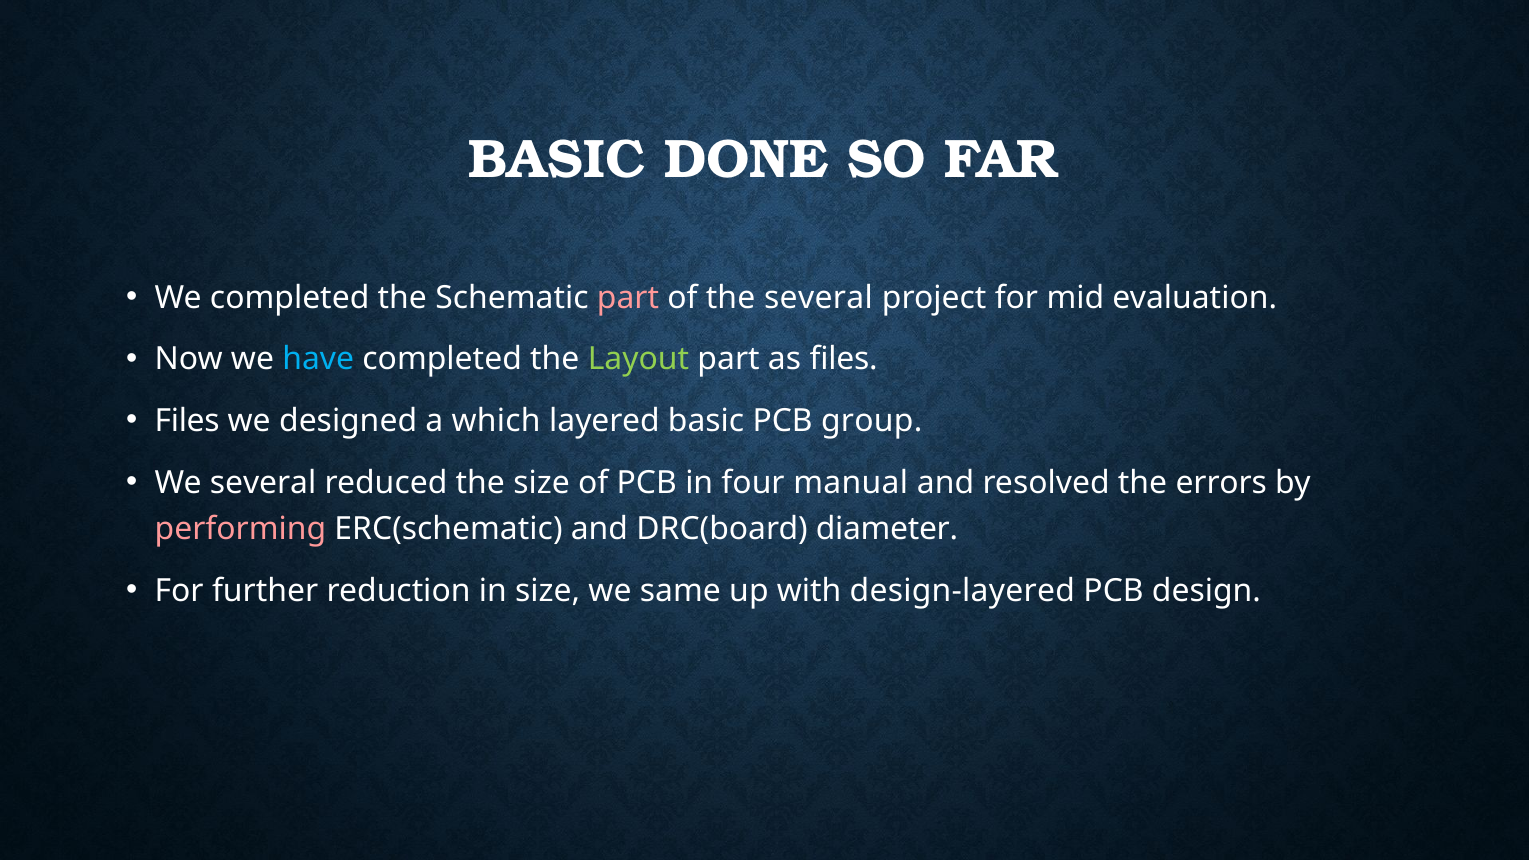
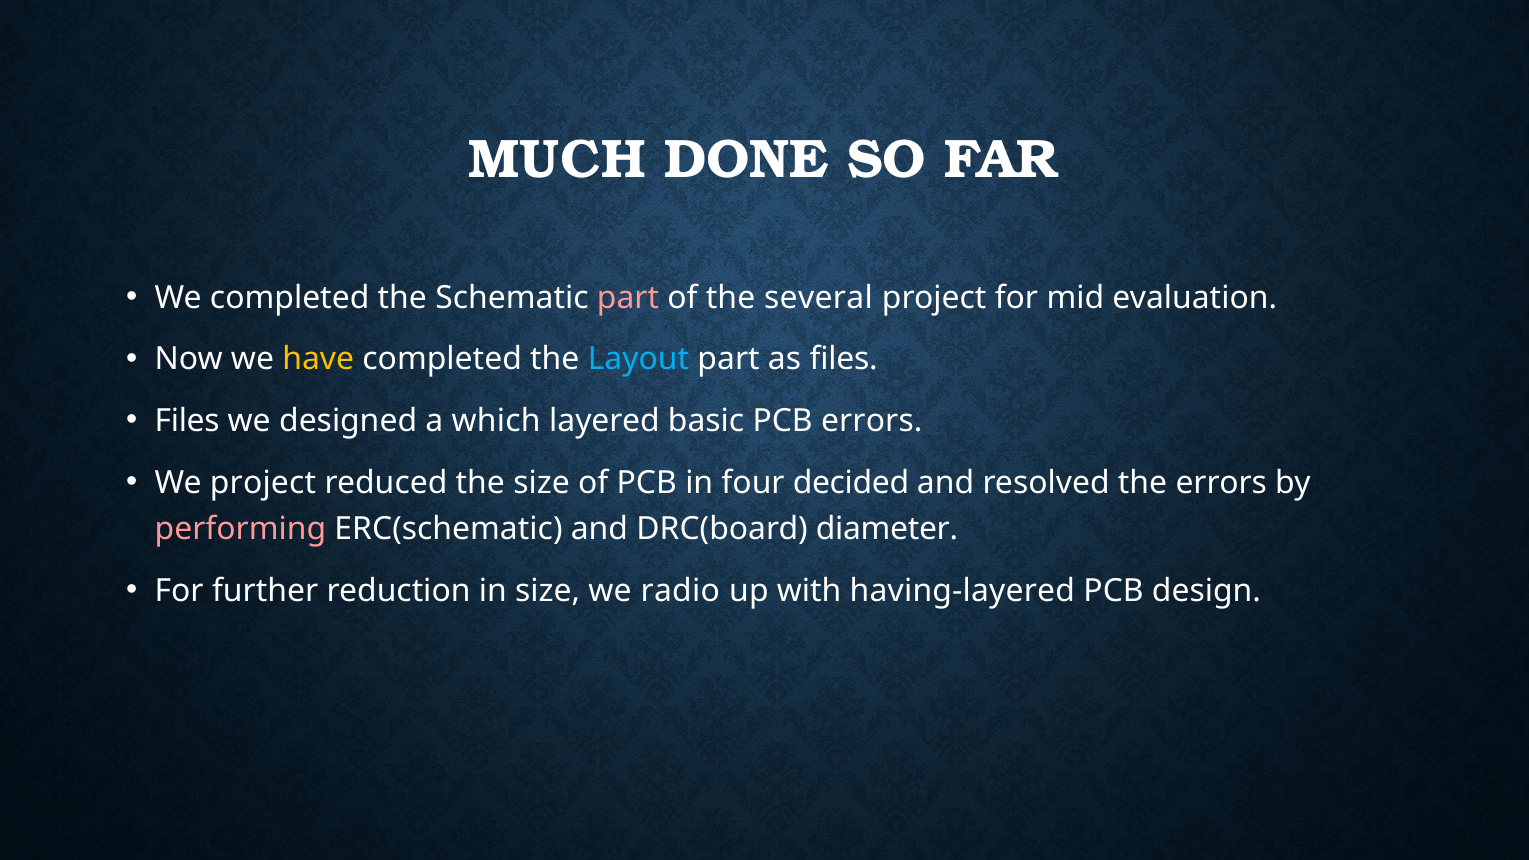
BASIC: BASIC -> MUCH (557, 159)
have colour: light blue -> yellow (318, 359)
Layout colour: light green -> light blue (638, 359)
PCB group: group -> errors (872, 421)
We several: several -> project (263, 483)
manual: manual -> decided (851, 483)
same: same -> radio (680, 591)
design-layered: design-layered -> having-layered (962, 591)
